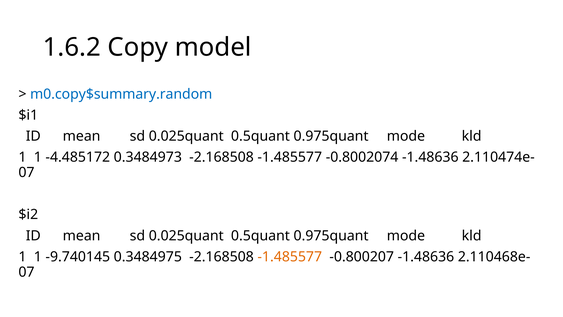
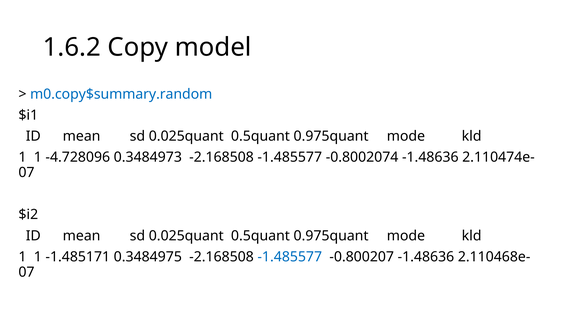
-4.485172: -4.485172 -> -4.728096 (78, 157)
-9.740145: -9.740145 -> -1.485171 (78, 257)
-1.485577 colour: orange -> blue (290, 257)
